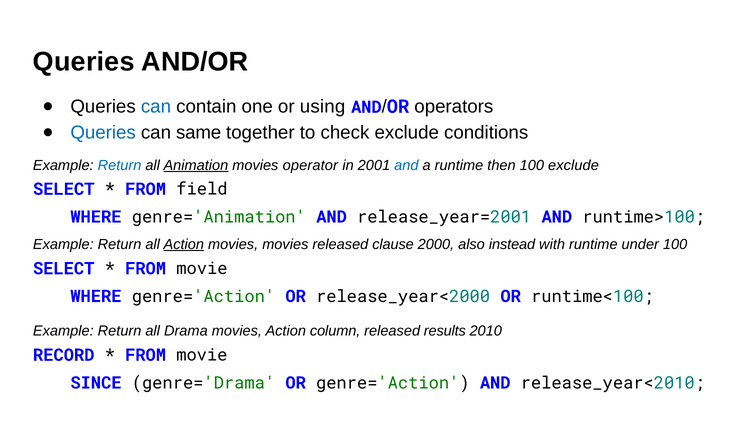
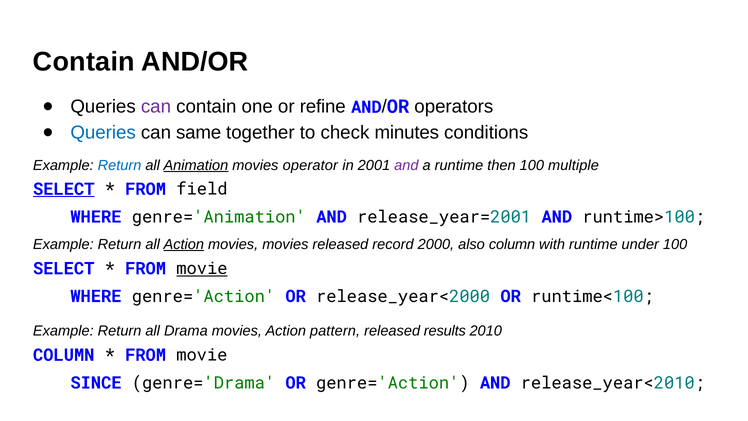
Queries: Queries -> Contain (84, 62)
can colour: blue -> purple (156, 107)
using: using -> refine (323, 107)
check exclude: exclude -> minutes (407, 132)
and colour: blue -> purple (406, 165)
100 exclude: exclude -> multiple (573, 165)
SELECT underline: none -> present (64, 189)
clause: clause -> record (393, 244)
also instead: instead -> column (512, 244)
movie underline: none -> present (202, 268)
column: column -> pattern (335, 331)
RECORD: RECORD -> COLUMN (64, 355)
